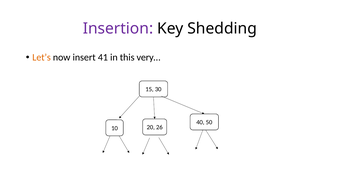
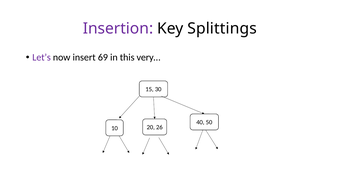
Shedding: Shedding -> Splittings (222, 29)
Let’s colour: orange -> purple (42, 57)
41: 41 -> 69 (103, 57)
